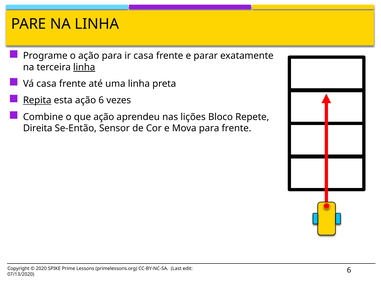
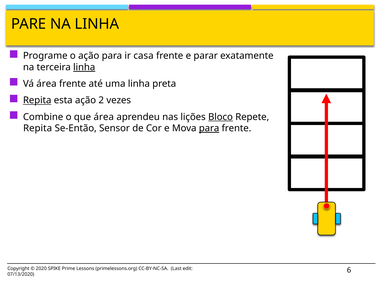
Vá casa: casa -> área (46, 84)
ação 6: 6 -> 2 (101, 100)
que ação: ação -> área (104, 117)
Bloco underline: none -> present (221, 117)
Direita: Direita -> Repita (38, 128)
para underline: none -> present (209, 128)
